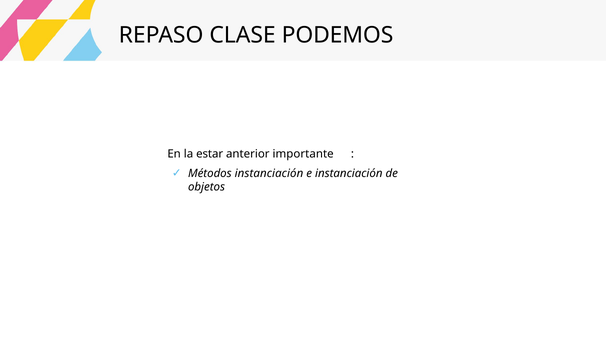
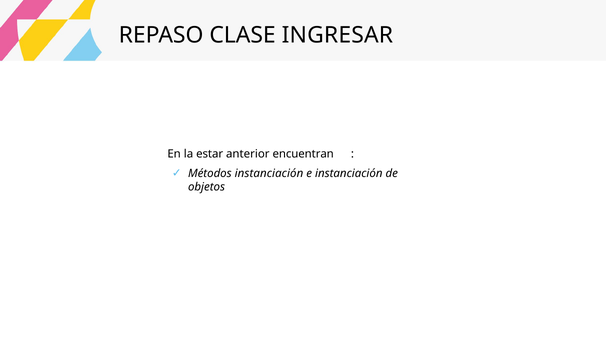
PODEMOS: PODEMOS -> INGRESAR (337, 35)
importante: importante -> encuentran (303, 154)
